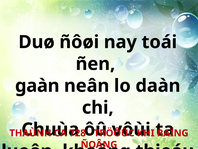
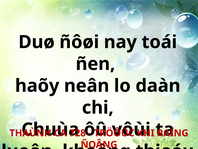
gaàn: gaàn -> haõy (37, 86)
